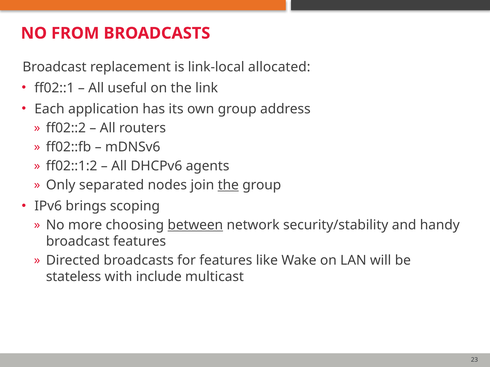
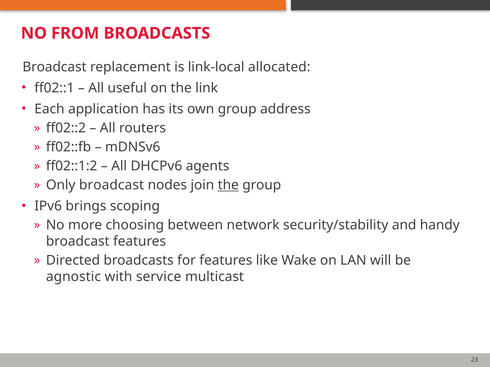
Only separated: separated -> broadcast (112, 185)
between underline: present -> none (195, 225)
stateless: stateless -> agnostic (73, 277)
include: include -> service (159, 277)
